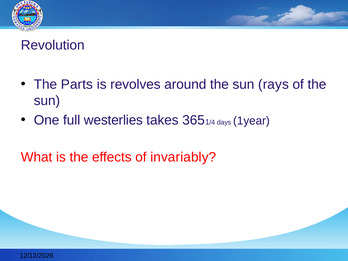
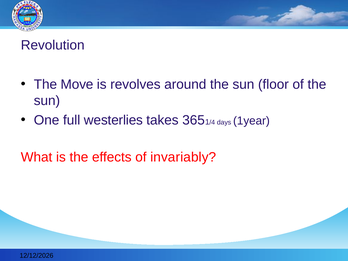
Parts: Parts -> Move (77, 84)
rays: rays -> floor (274, 84)
